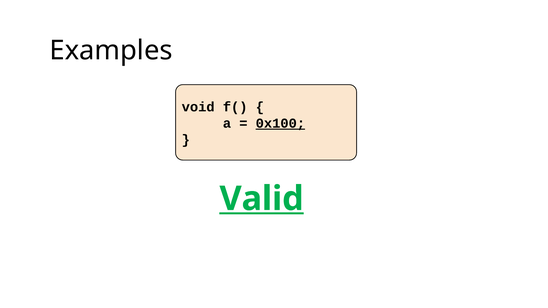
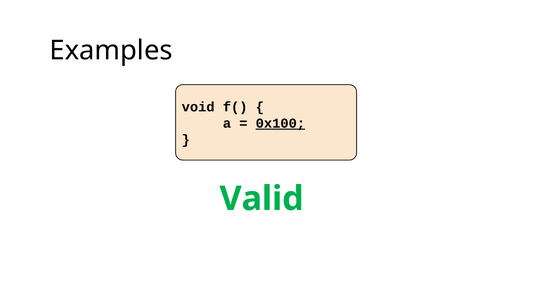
Valid underline: present -> none (262, 199)
